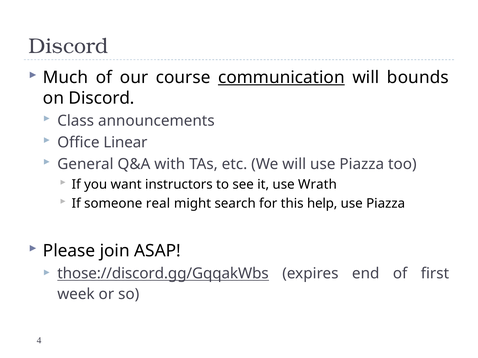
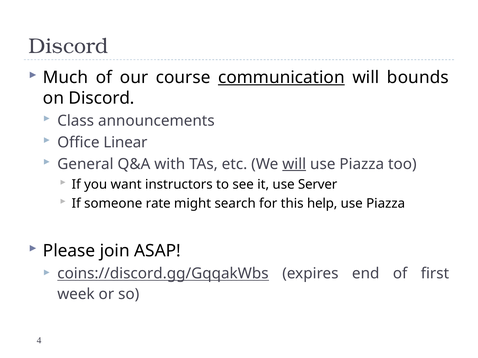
will underline: none -> present (294, 164)
Wrath: Wrath -> Server (318, 185)
real: real -> rate (158, 204)
those://discord.gg/GqqakWbs: those://discord.gg/GqqakWbs -> coins://discord.gg/GqqakWbs (163, 274)
